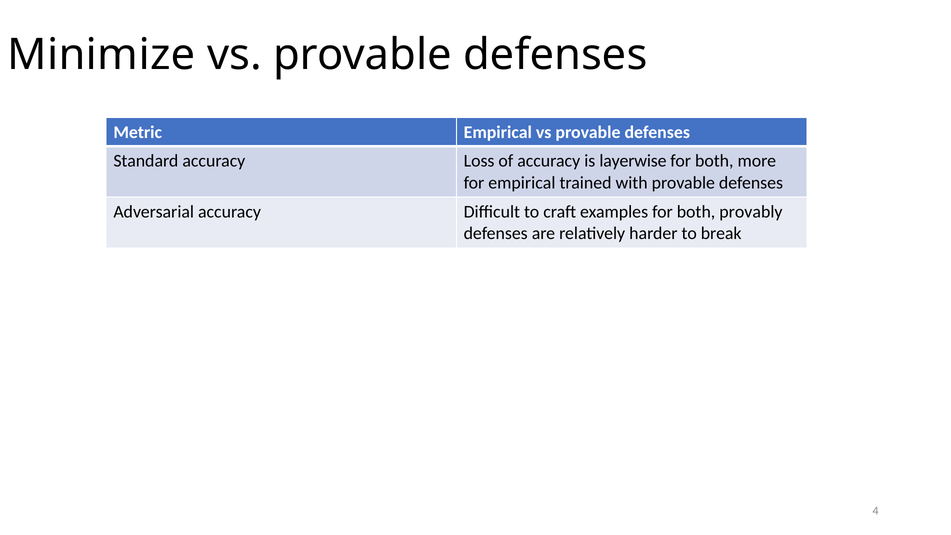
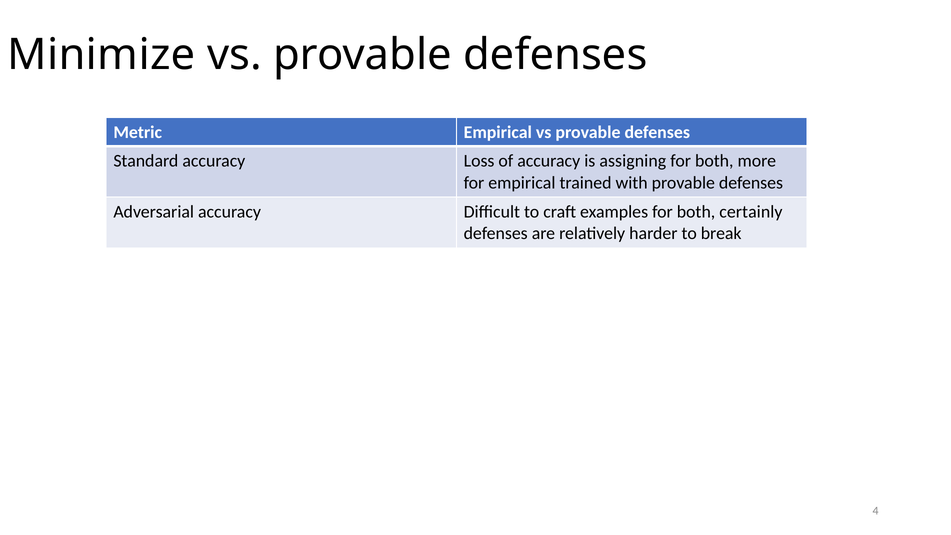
layerwise: layerwise -> assigning (633, 161)
provably: provably -> certainly (751, 212)
